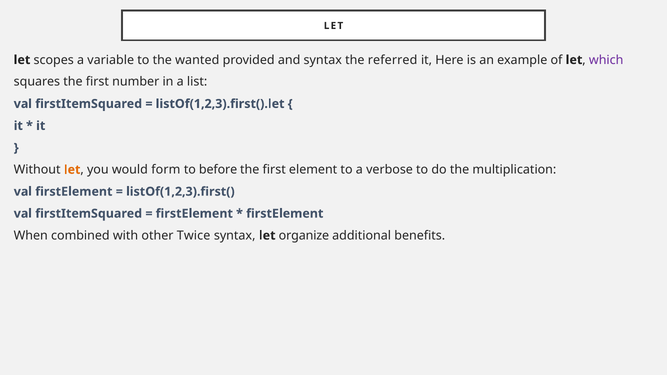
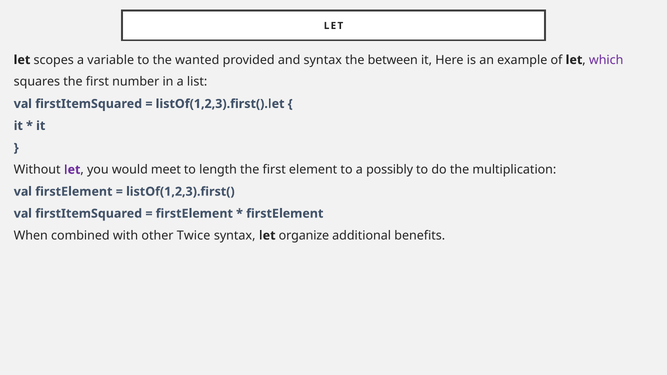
referred: referred -> between (393, 60)
let colour: orange -> purple (72, 170)
form: form -> meet (166, 170)
before: before -> length (218, 170)
verbose: verbose -> possibly (390, 170)
